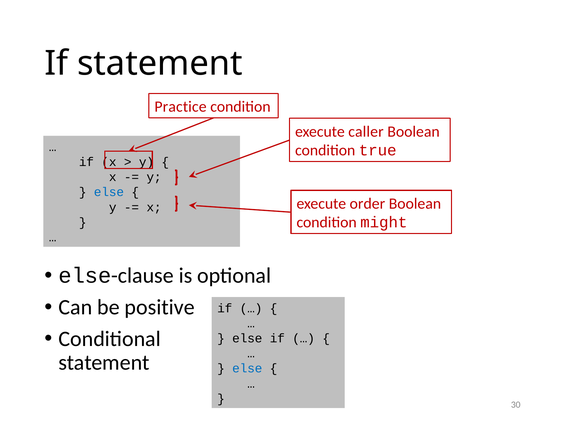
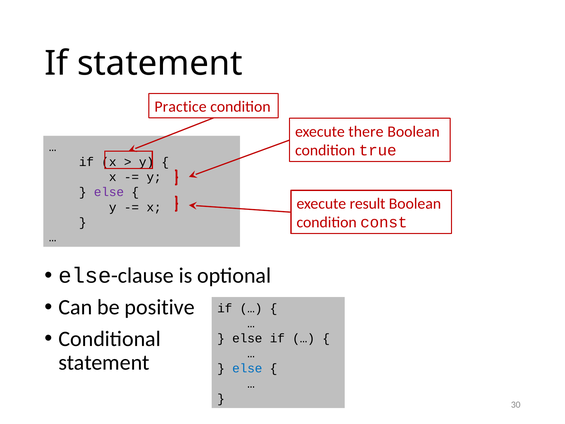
caller: caller -> there (366, 131)
else colour: blue -> purple (109, 192)
order: order -> result (368, 203)
might: might -> const (384, 222)
